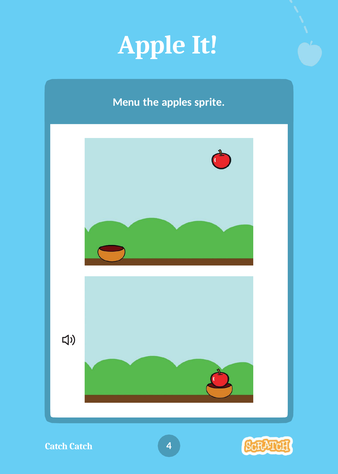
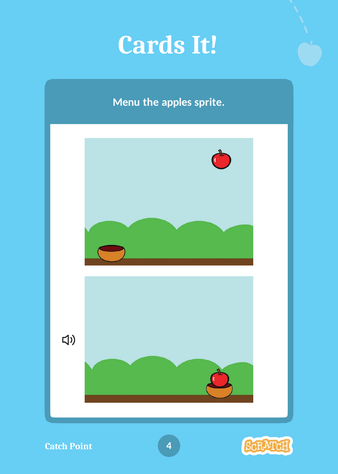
Apple: Apple -> Cards (152, 45)
Catch Catch: Catch -> Point (81, 445)
